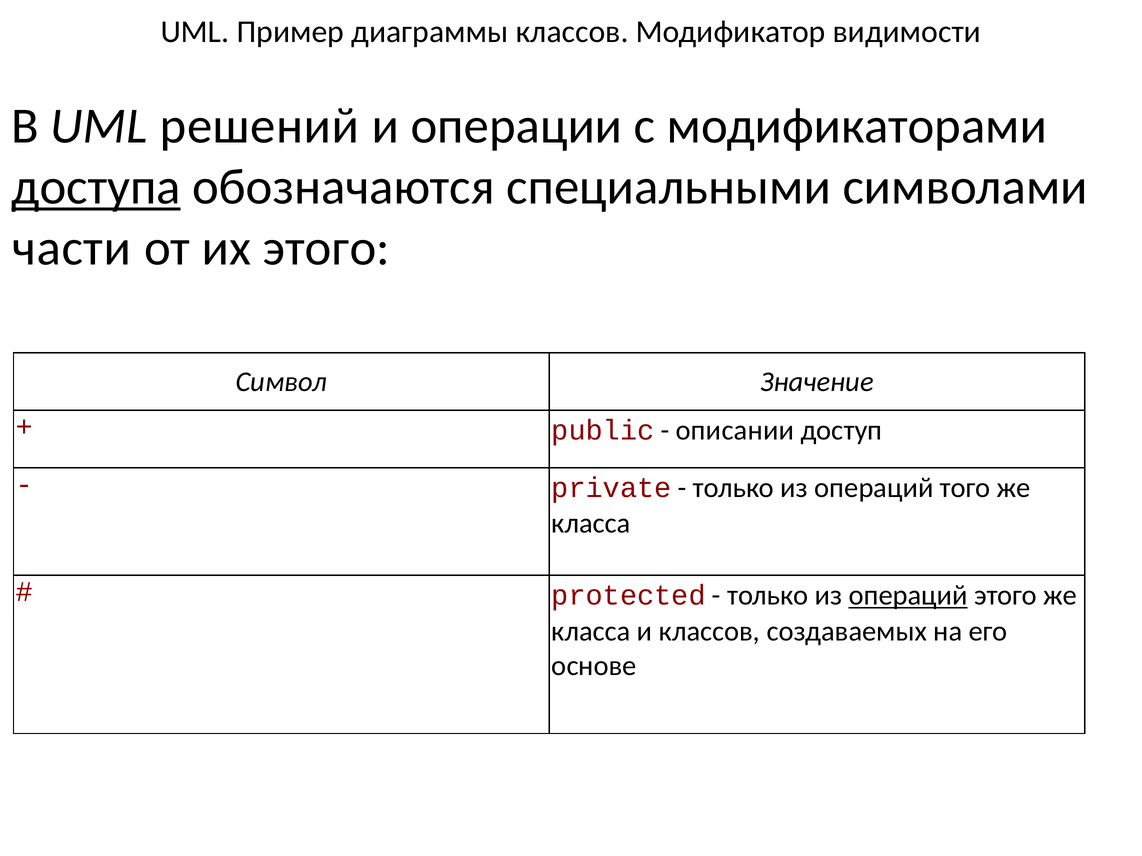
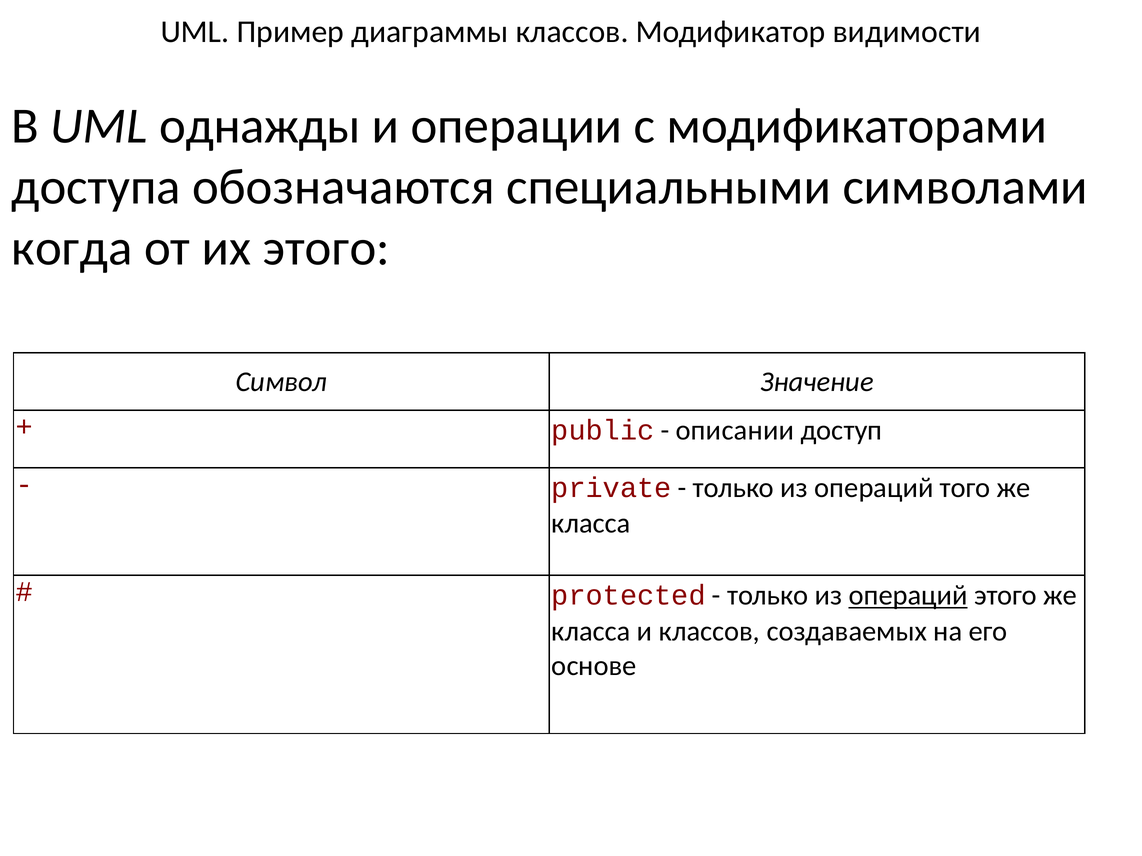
решений: решений -> однажды (260, 126)
доступа underline: present -> none (96, 187)
части: части -> когда (72, 248)
